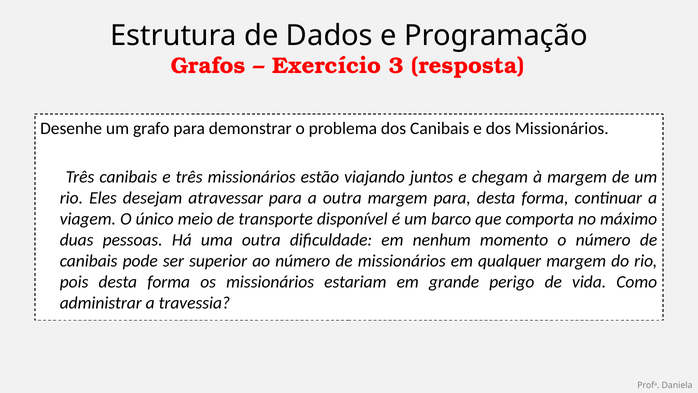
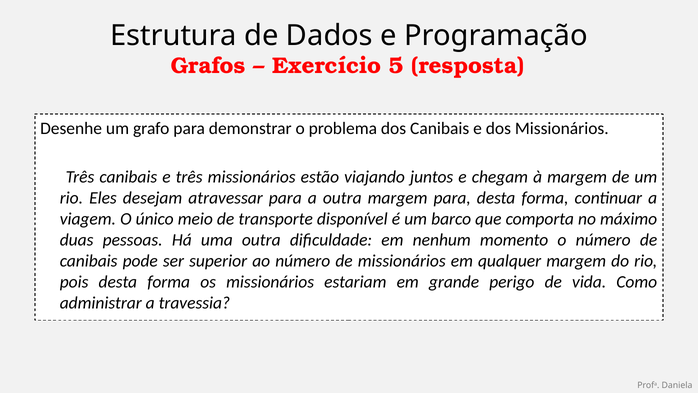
3: 3 -> 5 (396, 66)
